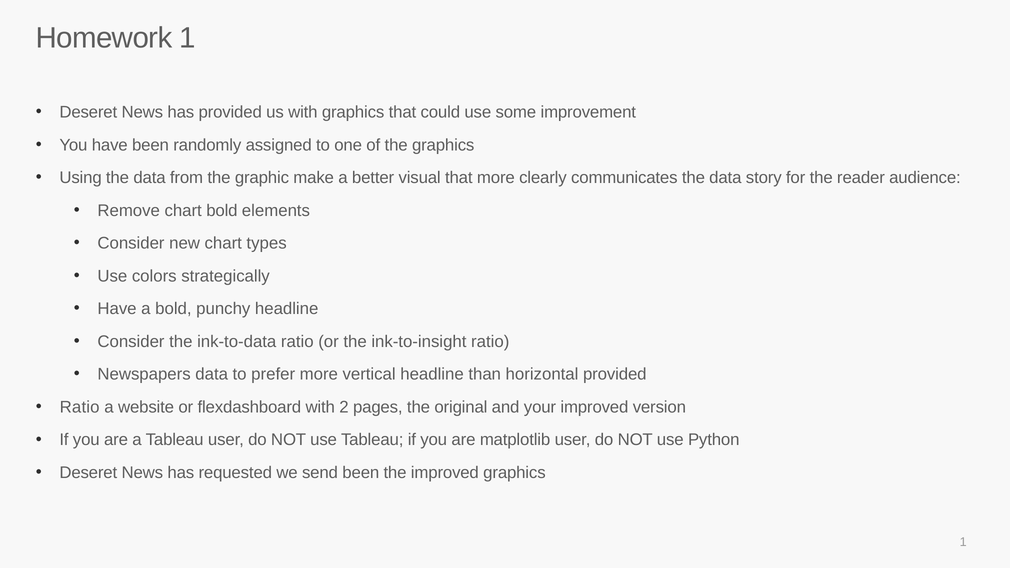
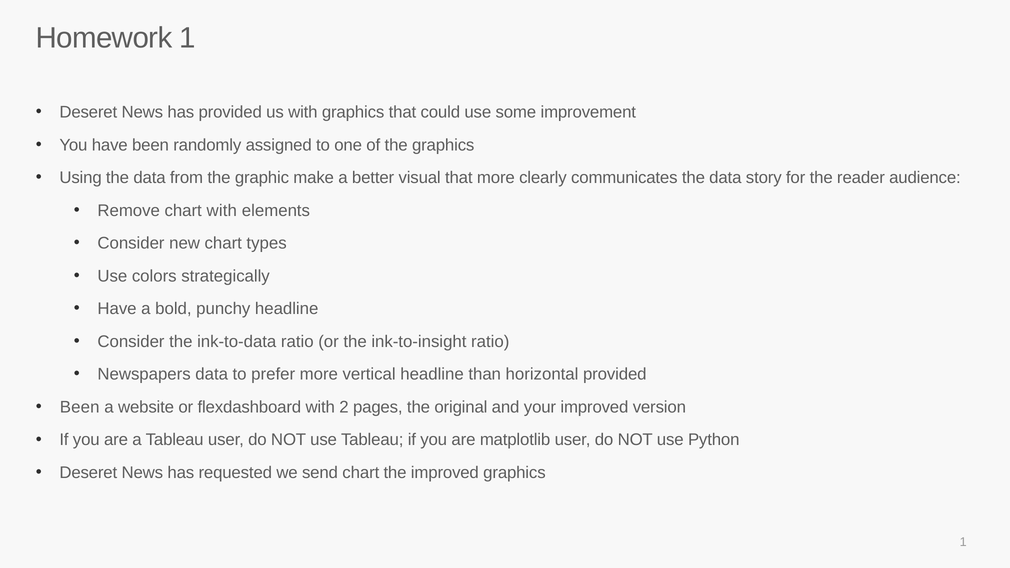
chart bold: bold -> with (222, 211)
Ratio: Ratio -> Been (80, 407)
send been: been -> chart (361, 473)
